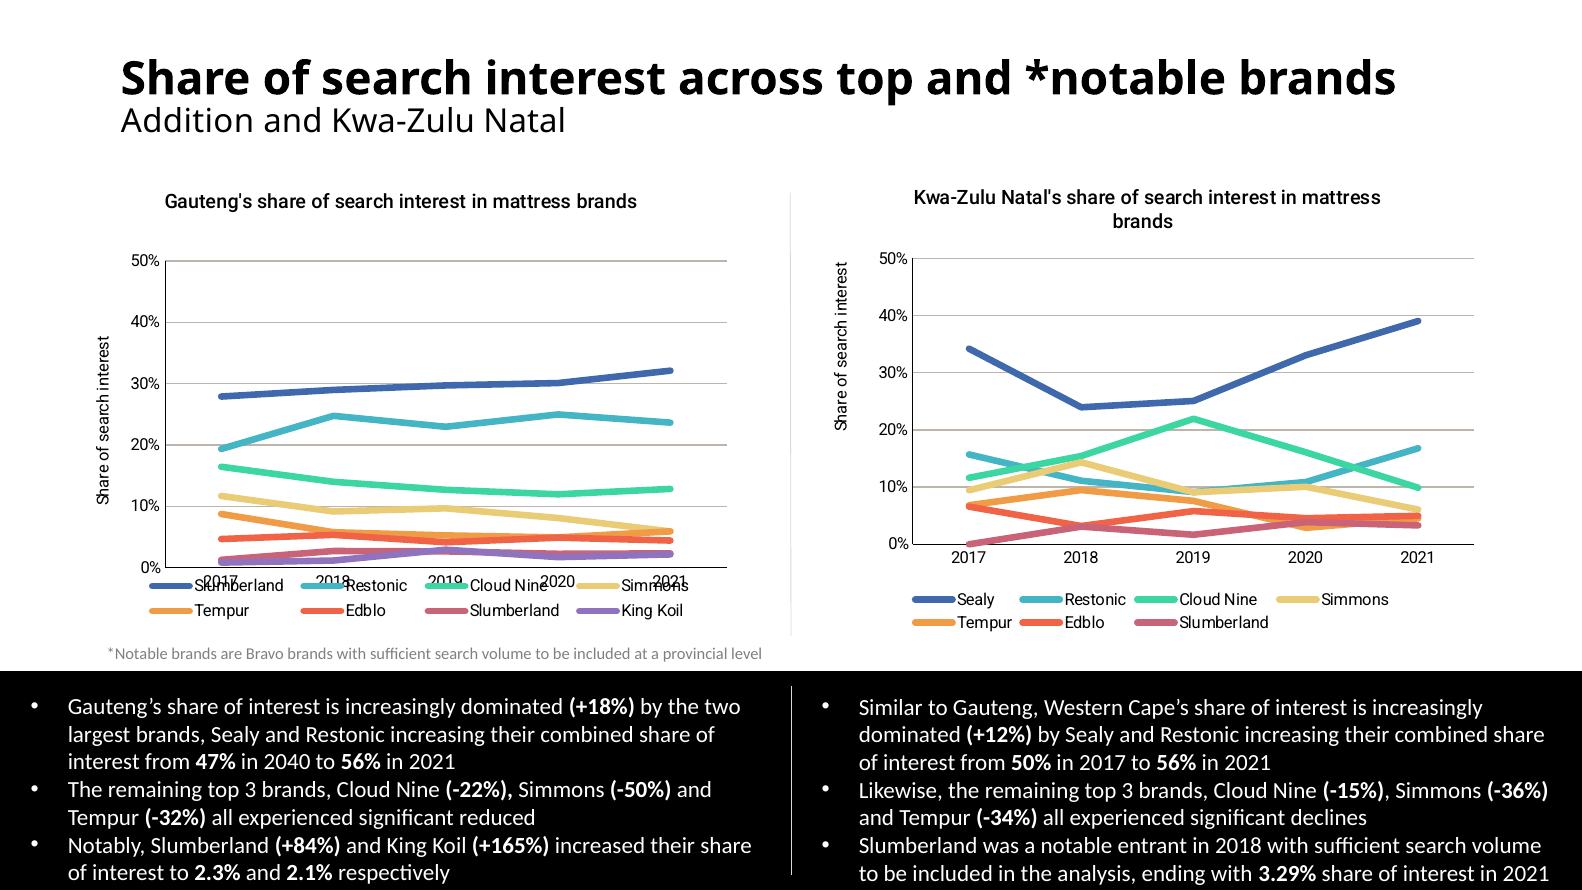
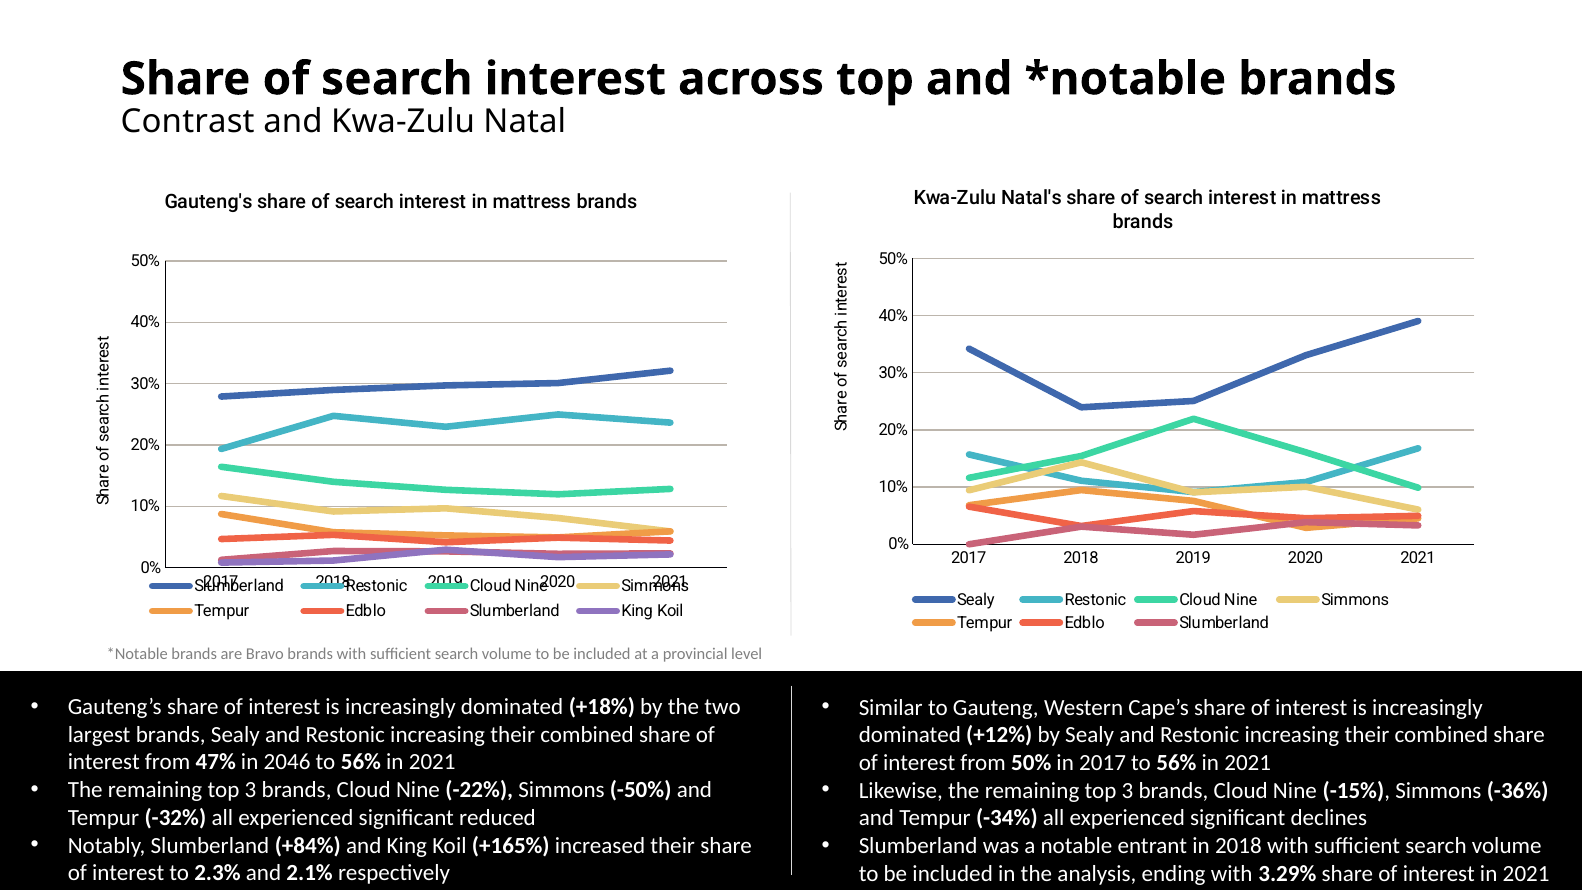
Addition: Addition -> Contrast (188, 122)
2040: 2040 -> 2046 (287, 762)
